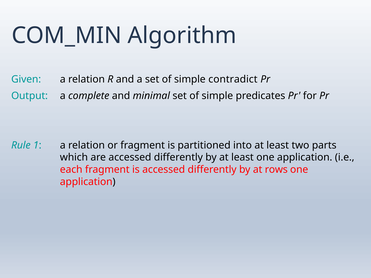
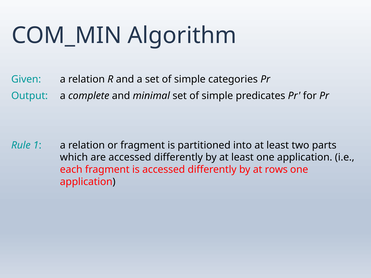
contradict: contradict -> categories (233, 79)
